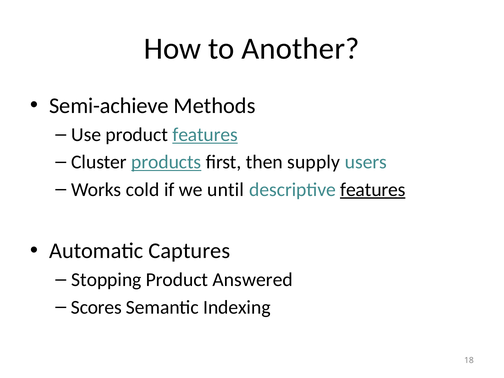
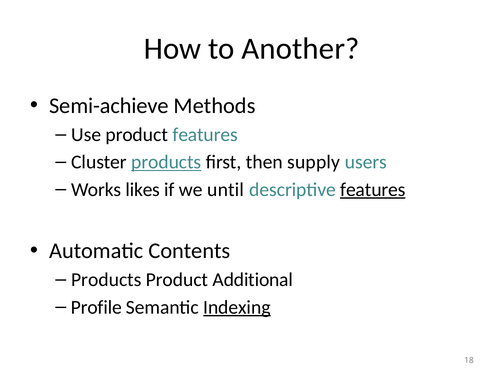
features underline: present -> none (205, 135)
cold: cold -> likes (143, 190)
Captures: Captures -> Contents (189, 251)
Stopping: Stopping -> Products (106, 280)
Answered: Answered -> Additional (253, 280)
Scores: Scores -> Profile (96, 307)
Indexing underline: none -> present (237, 307)
